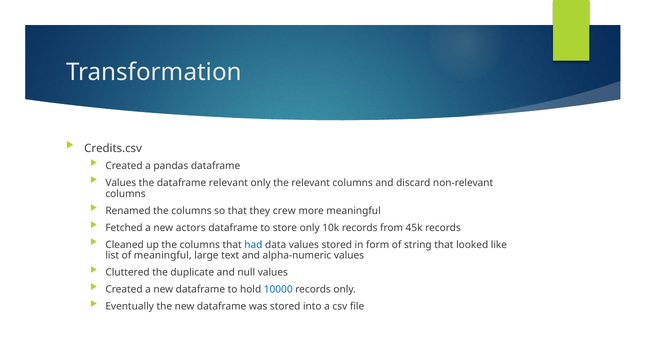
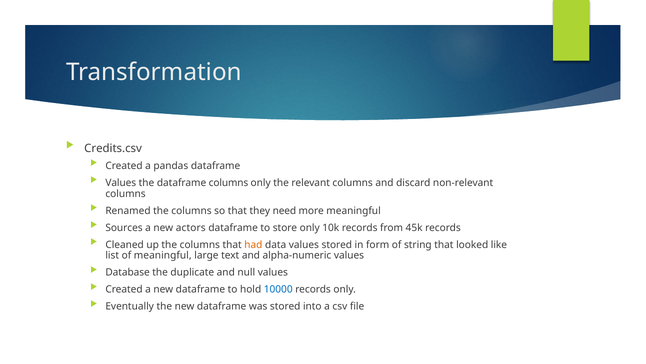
dataframe relevant: relevant -> columns (228, 182)
crew: crew -> need (284, 210)
Fetched: Fetched -> Sources (124, 227)
had colour: blue -> orange (253, 244)
Cluttered: Cluttered -> Database (128, 272)
